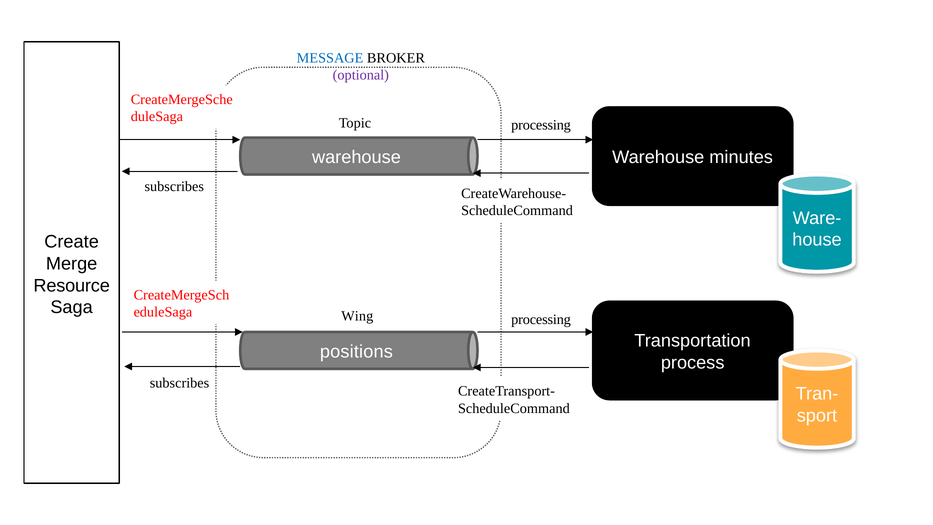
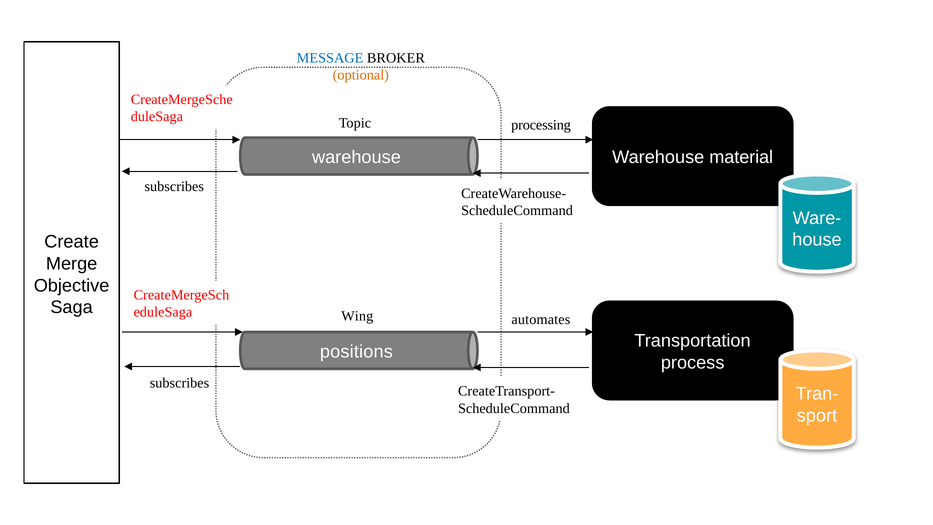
optional colour: purple -> orange (361, 75)
minutes: minutes -> material (741, 157)
Resource: Resource -> Objective (72, 285)
processing: processing -> automates (541, 319)
